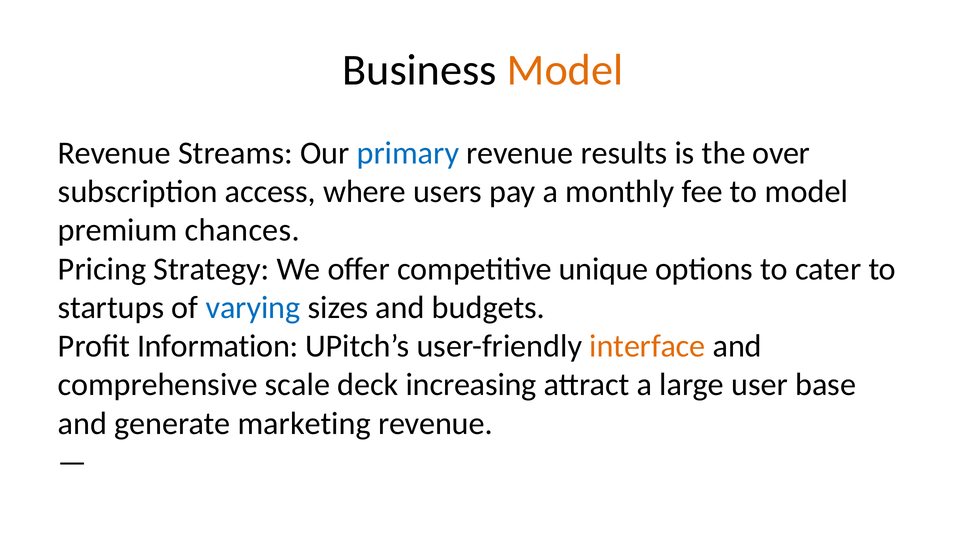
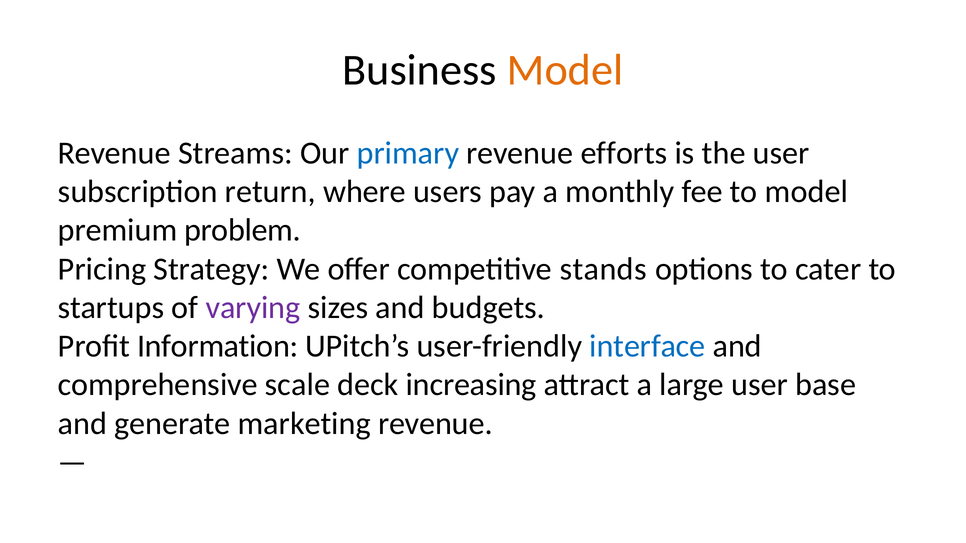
results: results -> efforts (624, 153)
the over: over -> user (781, 153)
access: access -> return (270, 192)
chances: chances -> problem (242, 230)
unique: unique -> stands (603, 269)
varying colour: blue -> purple (253, 308)
interface colour: orange -> blue (647, 346)
